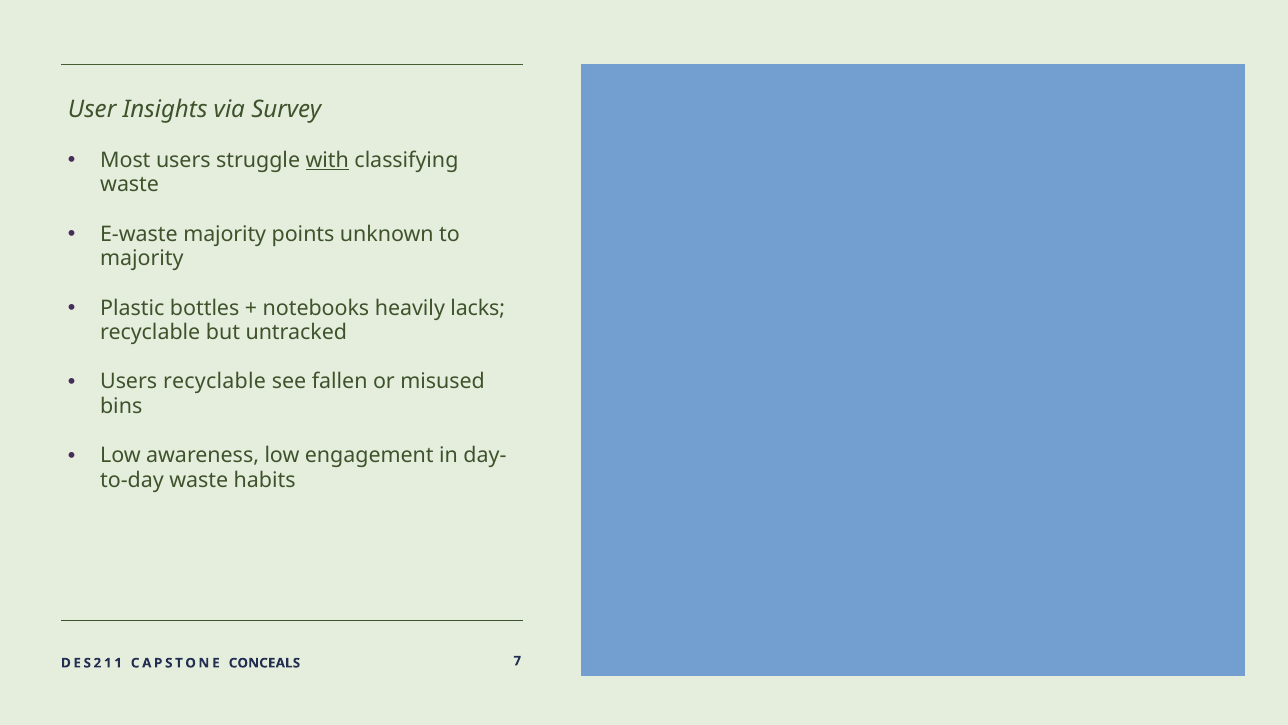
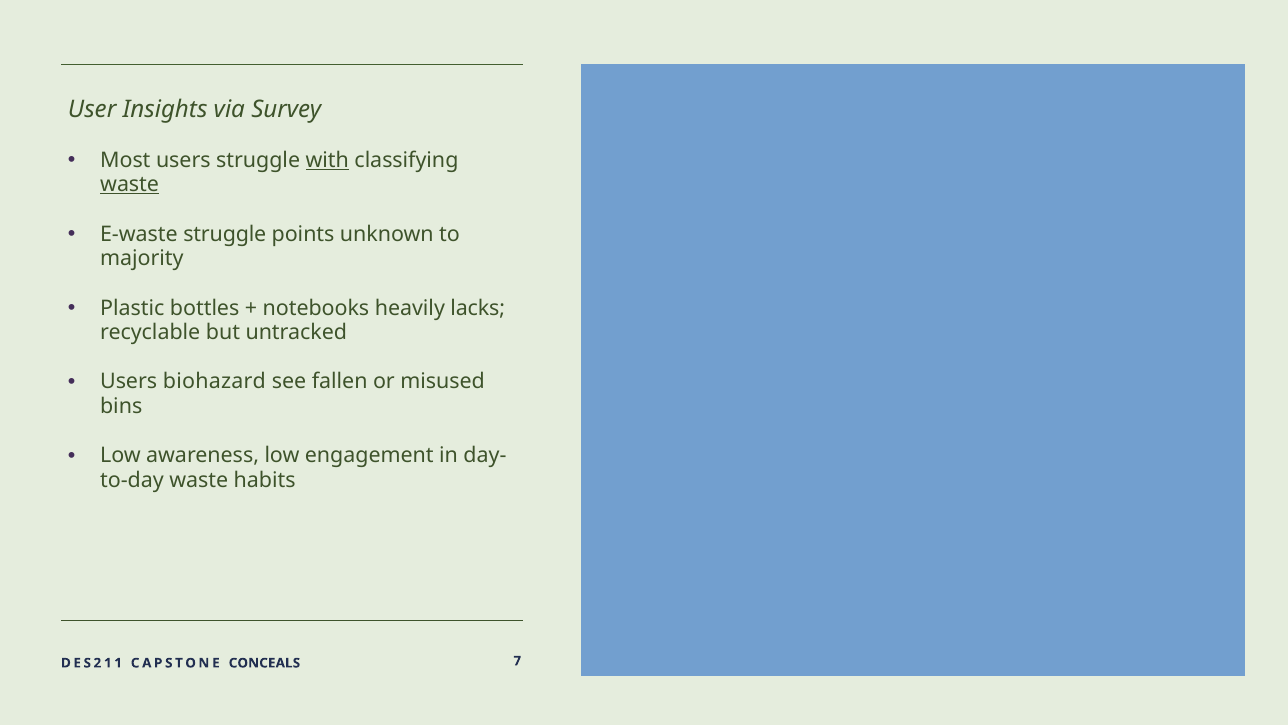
waste underline: none -> present (130, 184)
E-waste majority: majority -> struggle (225, 234)
Users recyclable: recyclable -> biohazard (214, 382)
